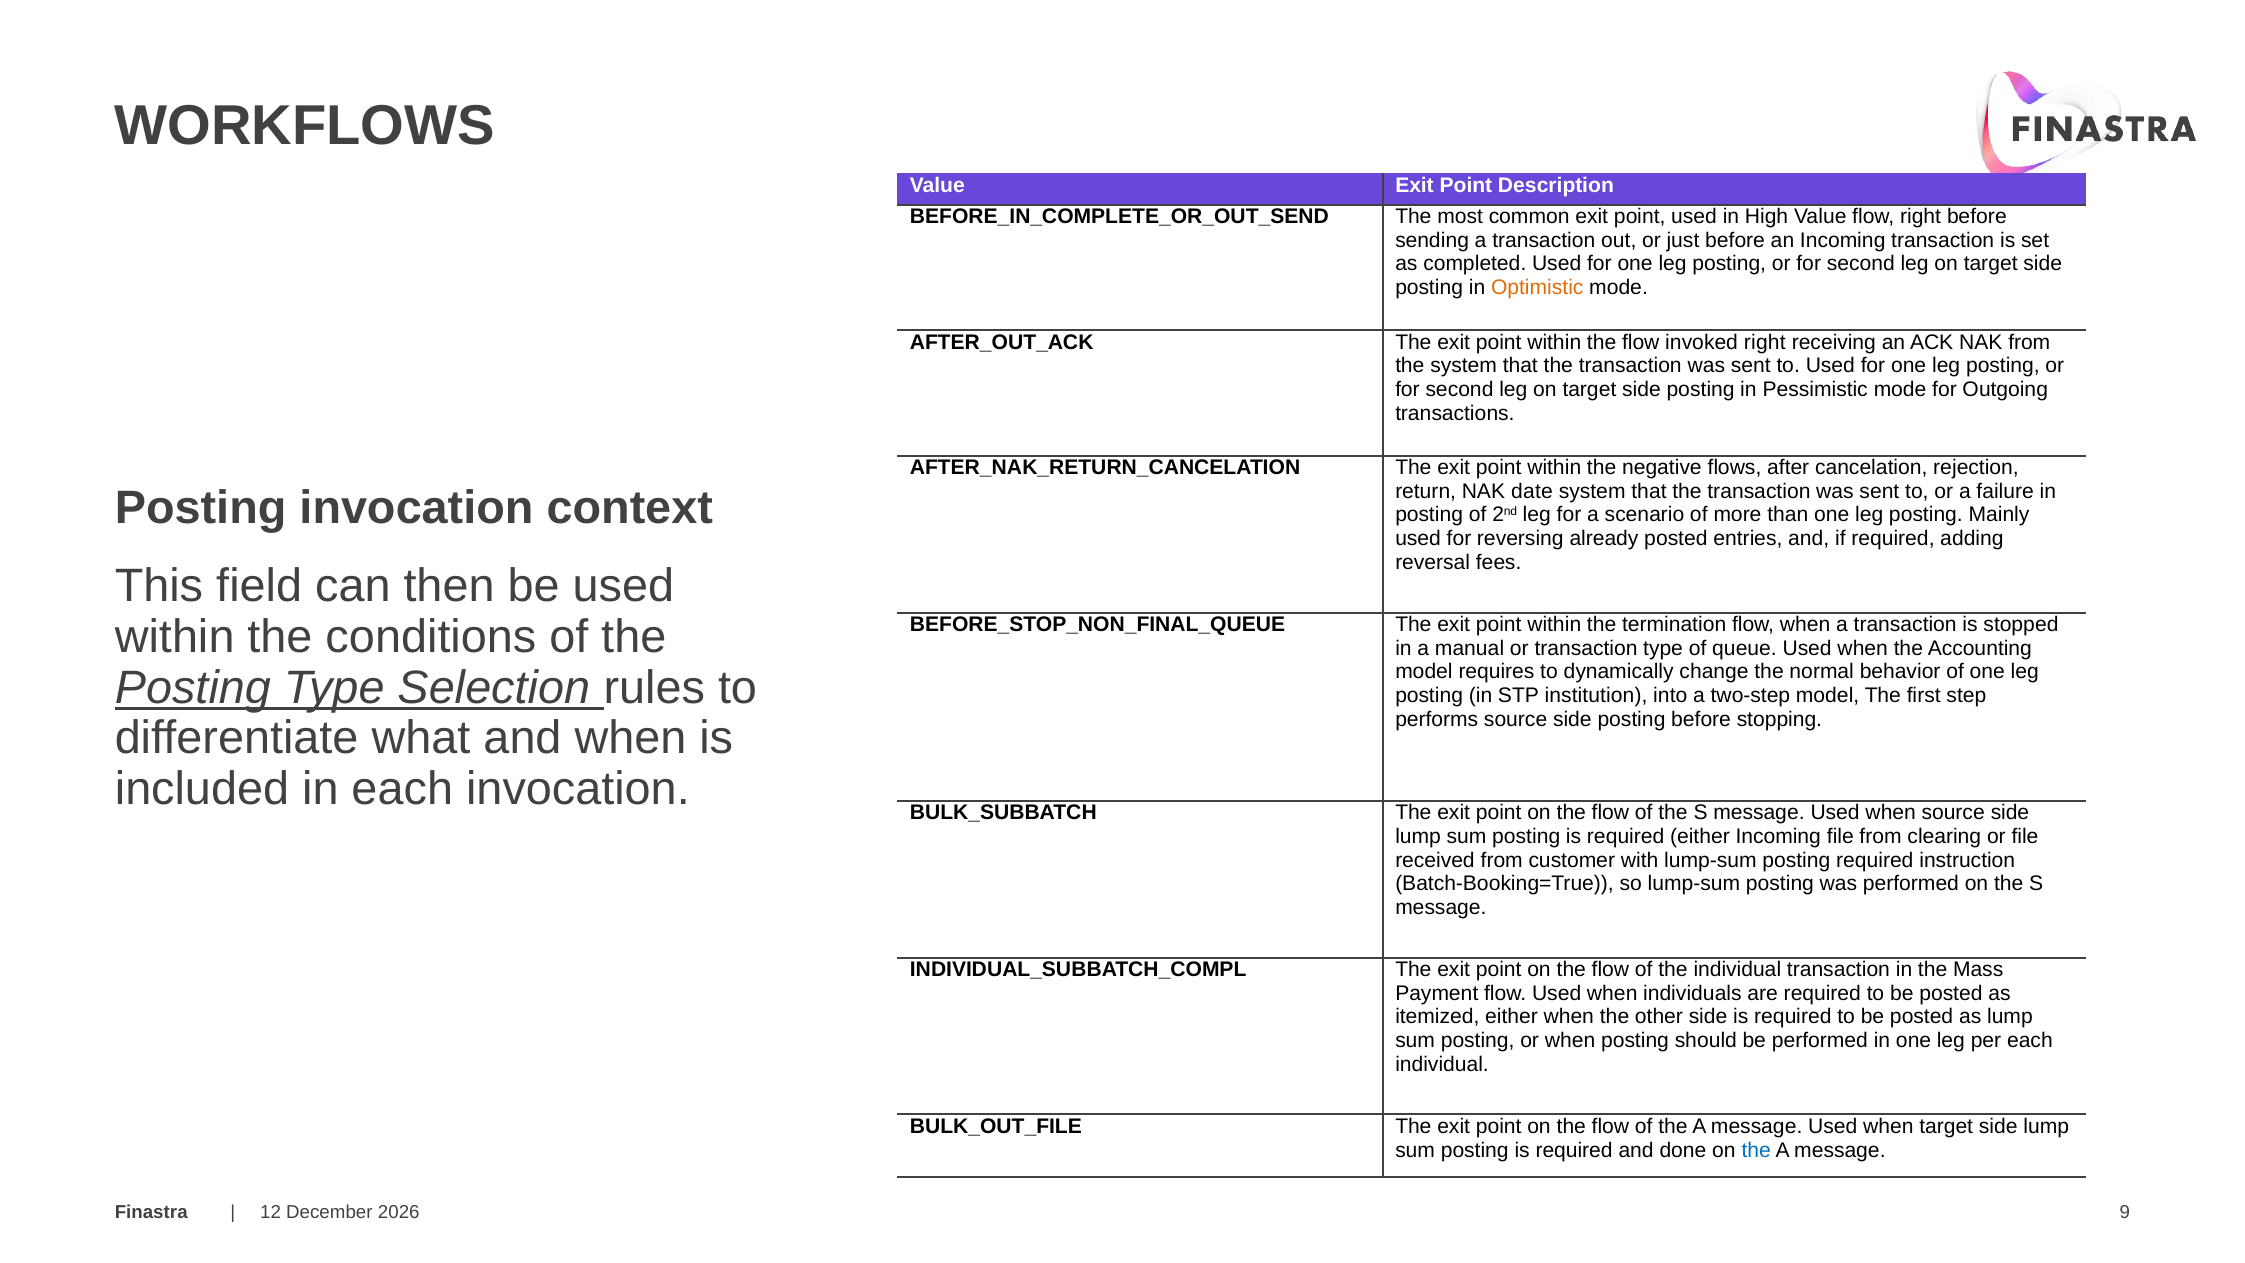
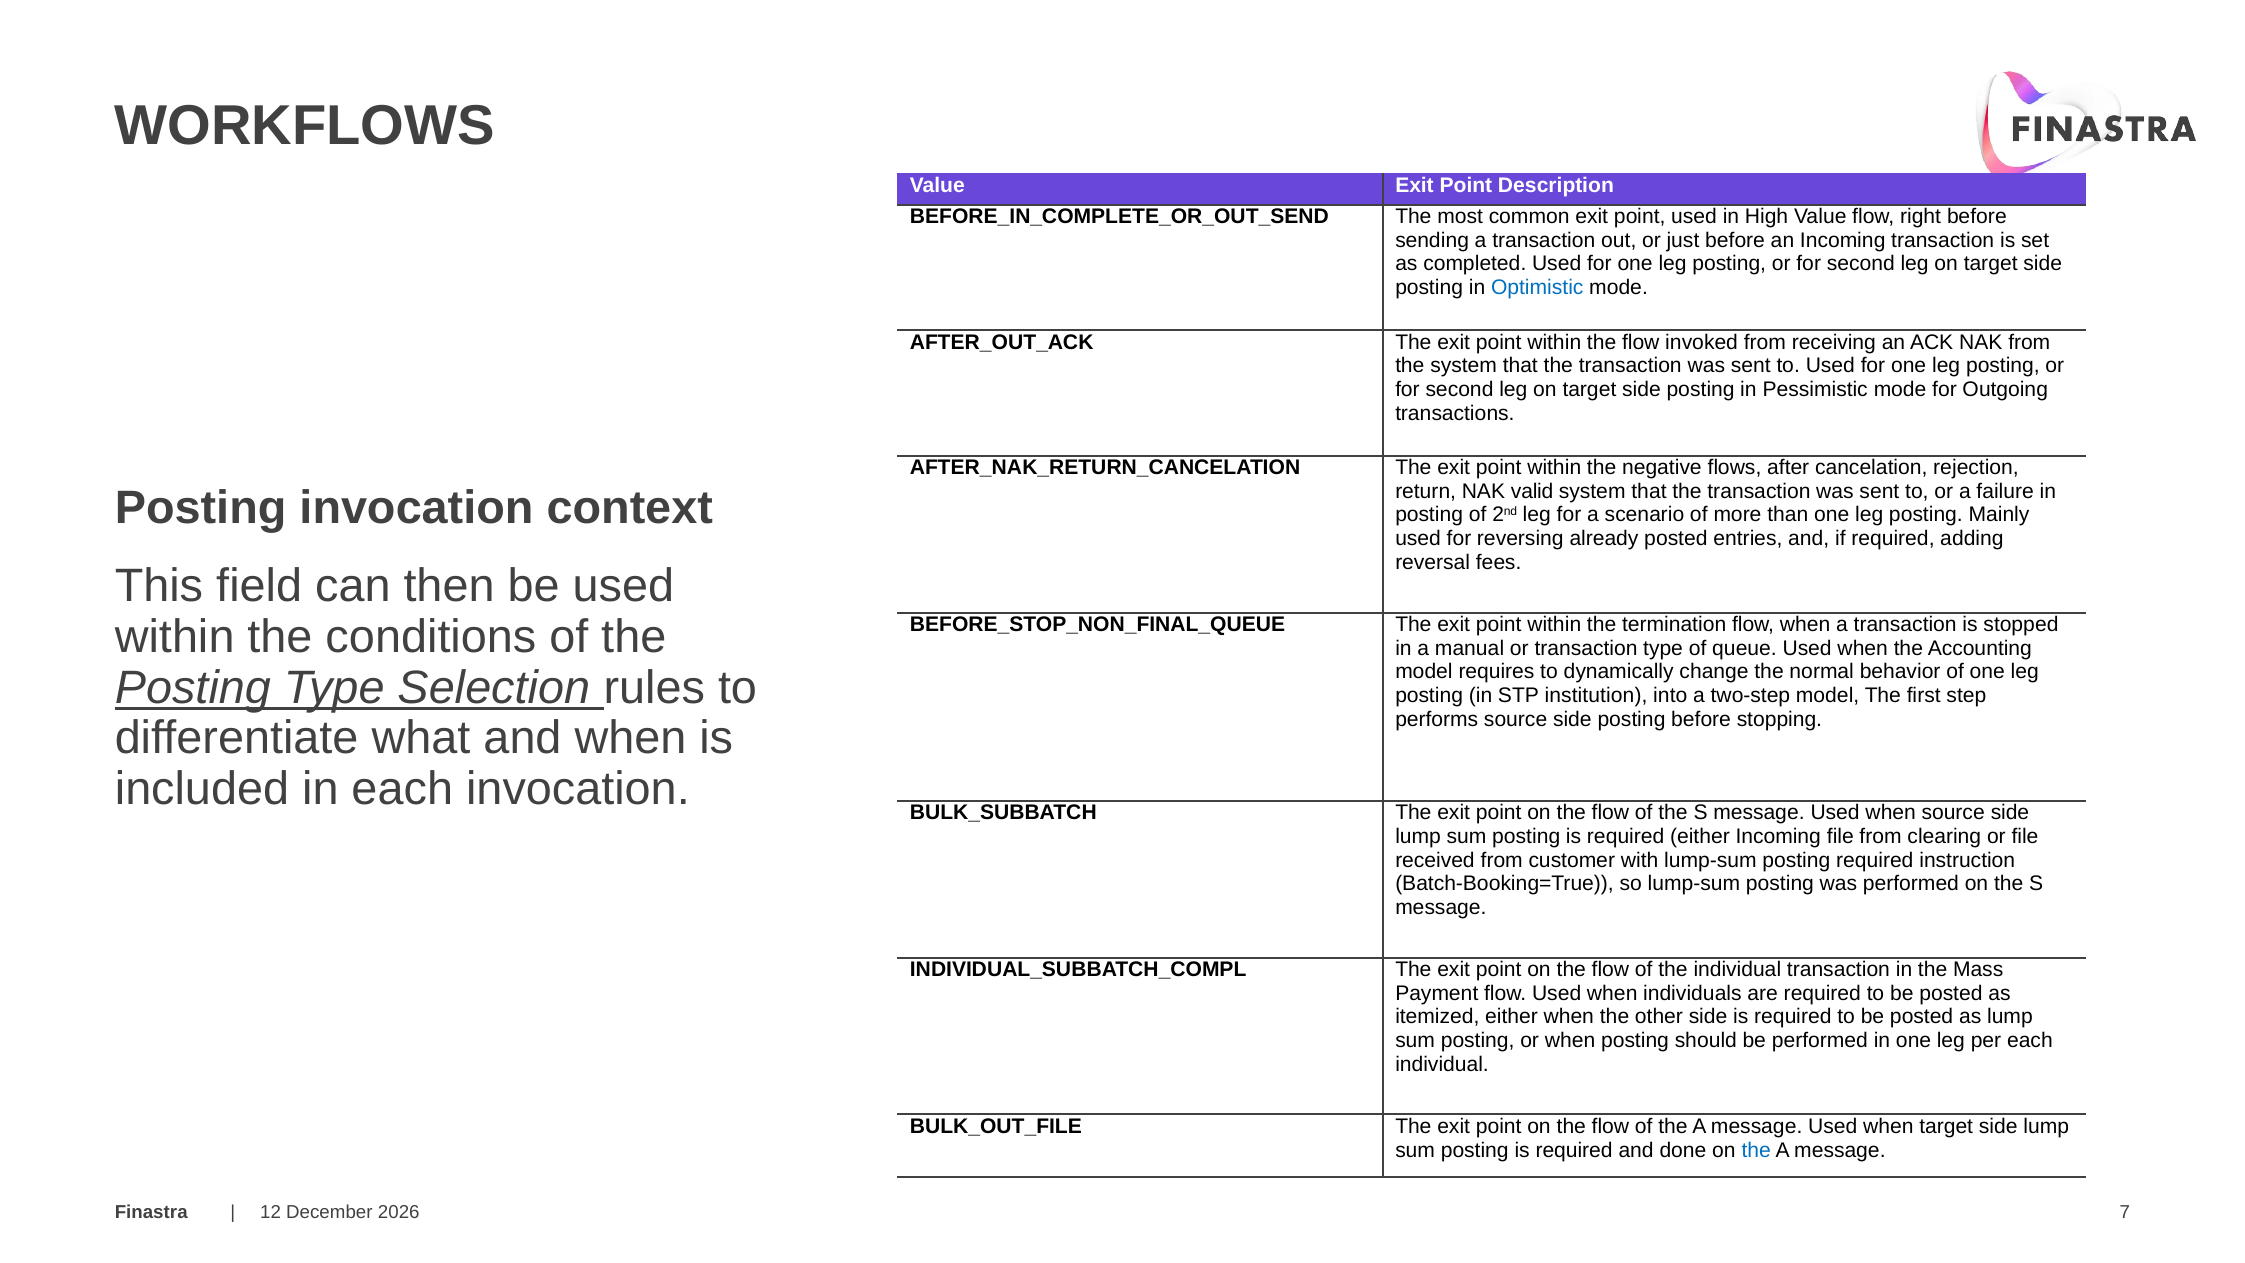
Optimistic colour: orange -> blue (1537, 288)
invoked right: right -> from (1765, 342)
date: date -> valid (1532, 491)
9: 9 -> 7 (2125, 1212)
